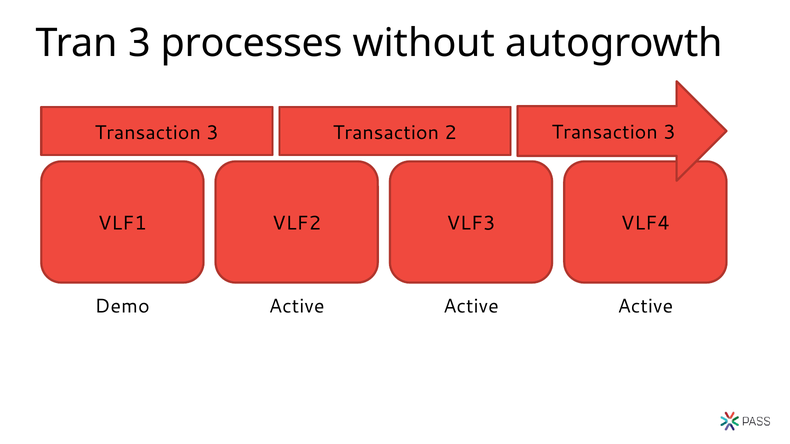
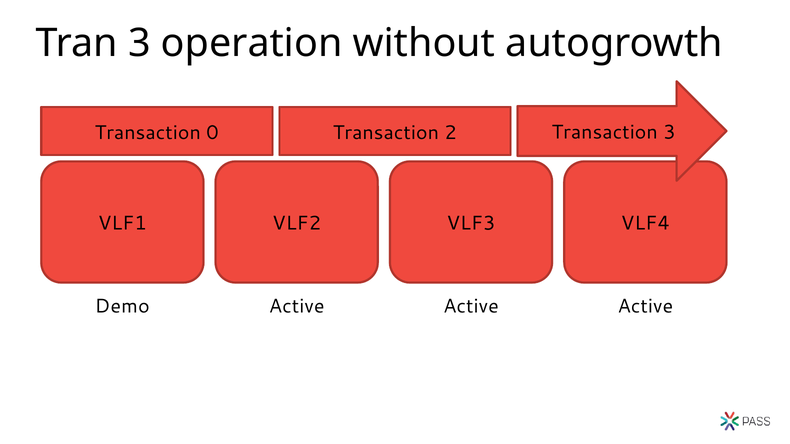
processes: processes -> operation (252, 43)
3: 3 -> 0 (212, 133)
